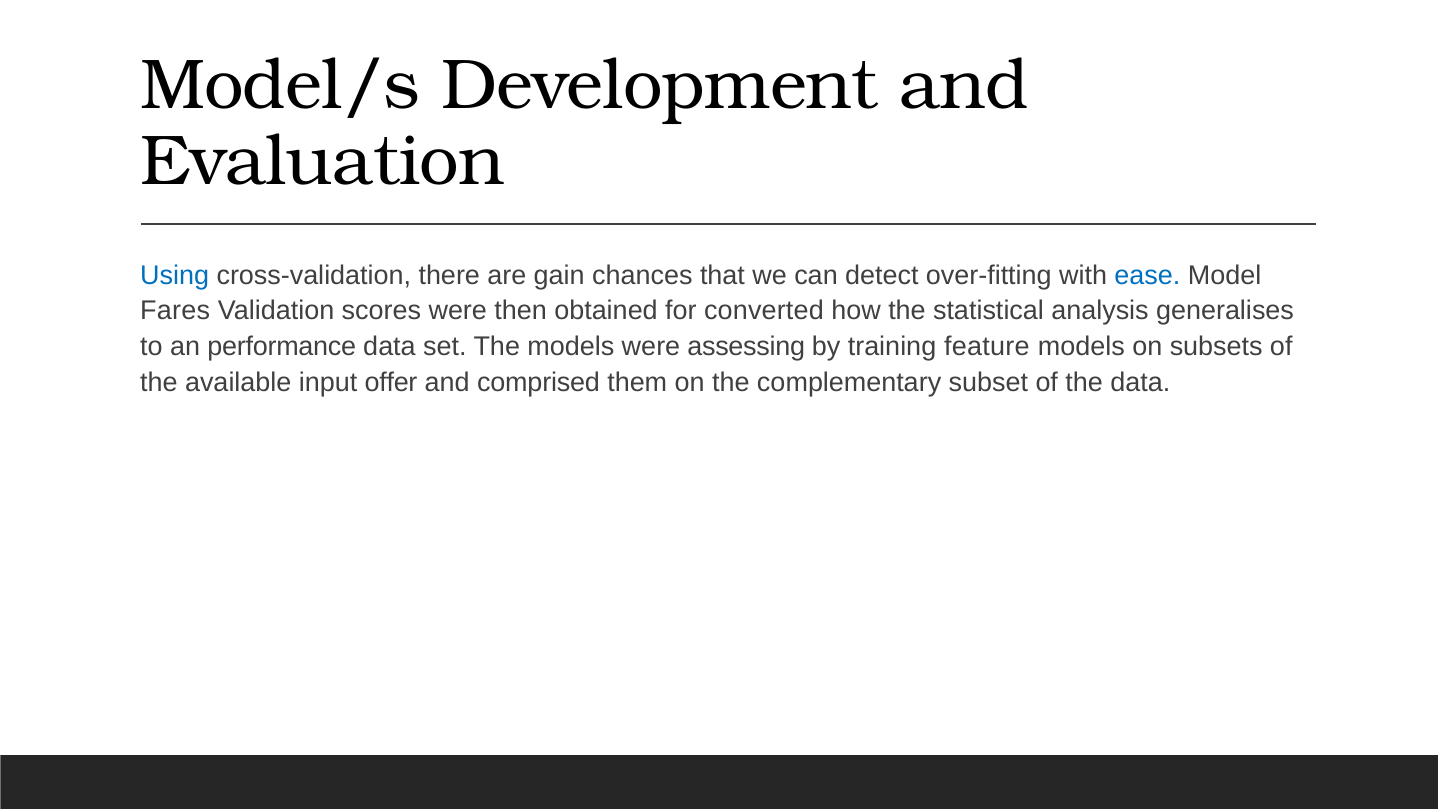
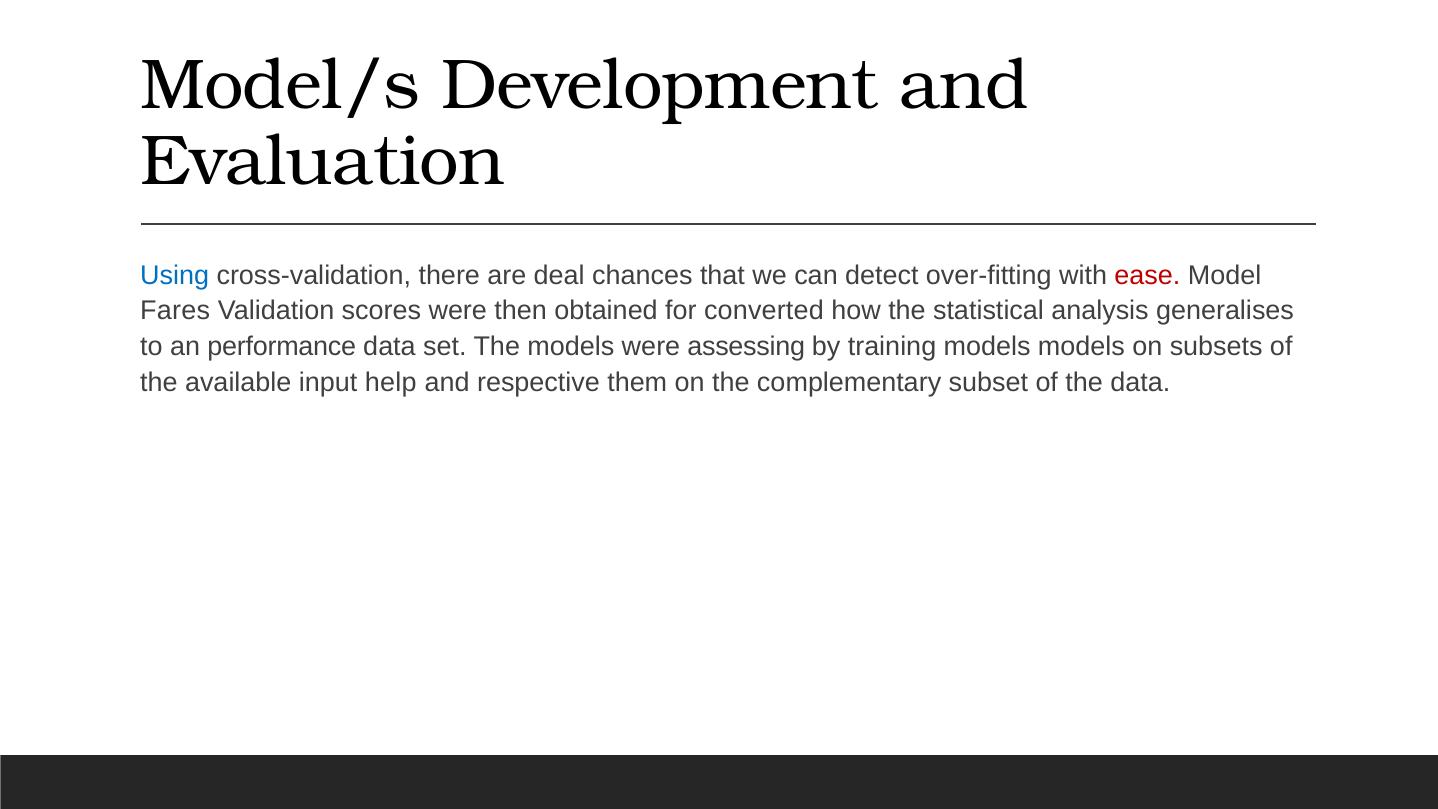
gain: gain -> deal (559, 275)
ease colour: blue -> red (1147, 275)
training feature: feature -> models (987, 346)
offer: offer -> help (391, 382)
comprised: comprised -> respective (538, 382)
